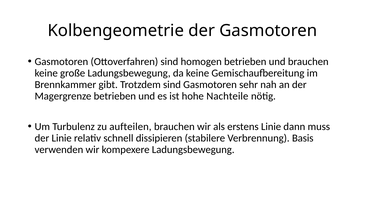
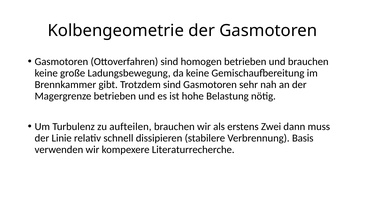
Nachteile: Nachteile -> Belastung (227, 96)
erstens Linie: Linie -> Zwei (271, 127)
kompexere Ladungsbewegung: Ladungsbewegung -> Literaturrecherche (193, 150)
